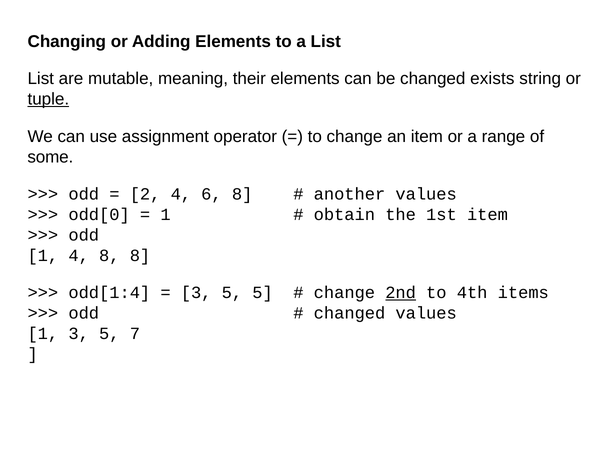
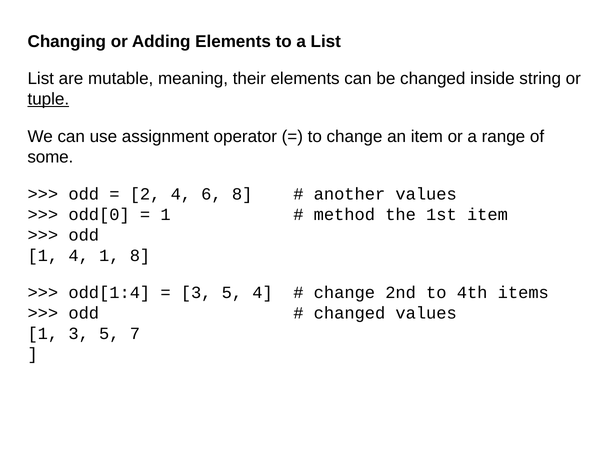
exists: exists -> inside (492, 79)
obtain: obtain -> method (344, 215)
4 8: 8 -> 1 (109, 256)
5 5: 5 -> 4 (263, 293)
2nd underline: present -> none (401, 293)
